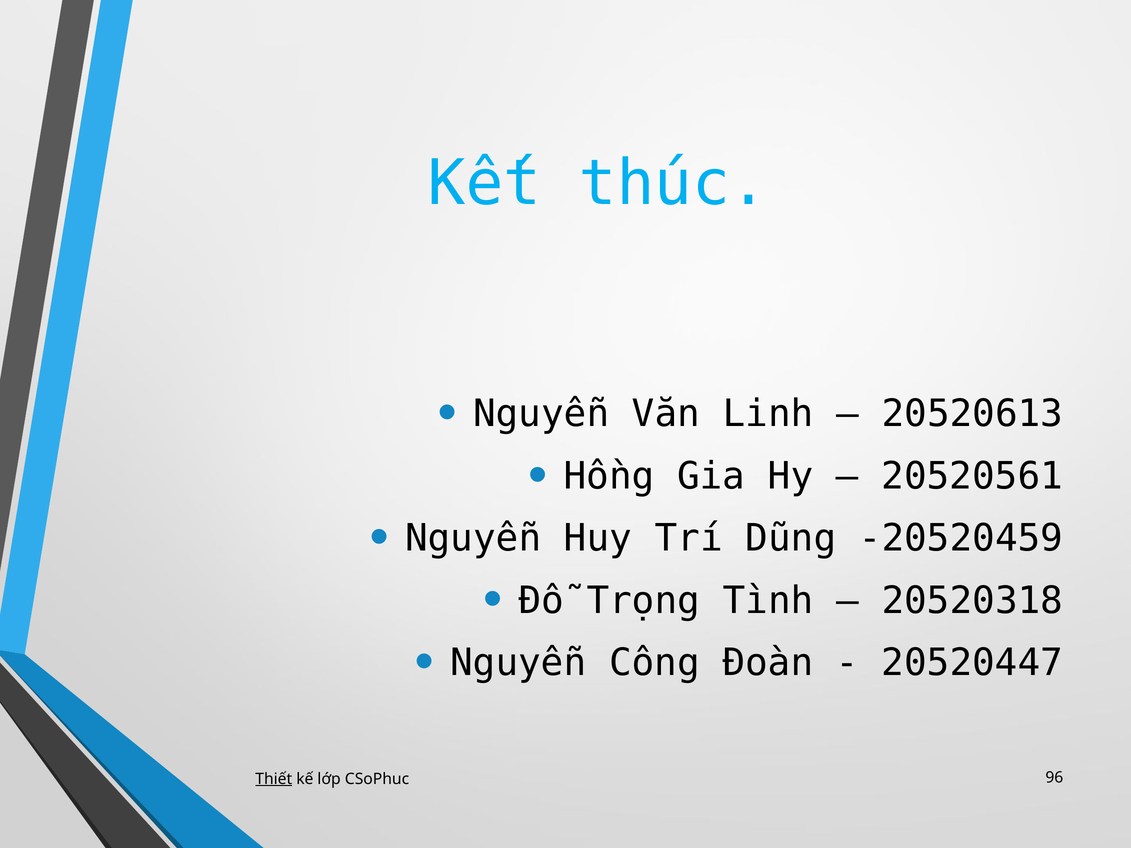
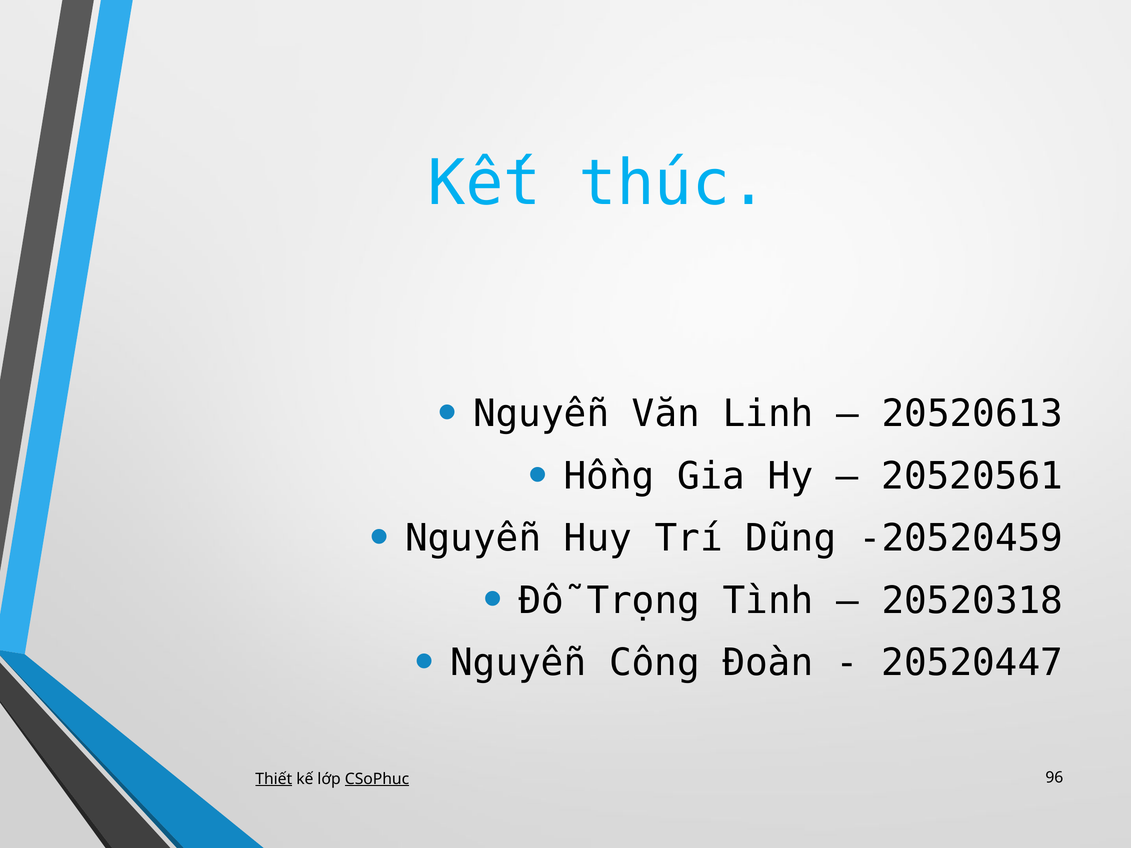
CSoPhuc underline: none -> present (377, 779)
